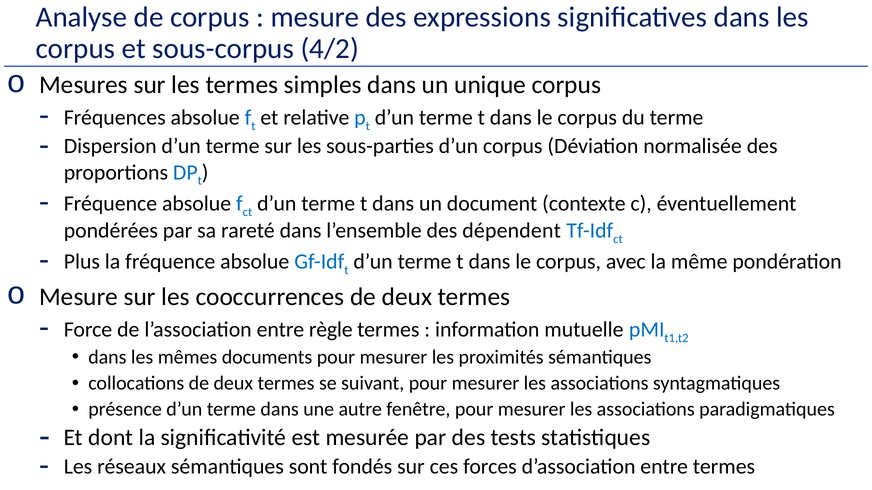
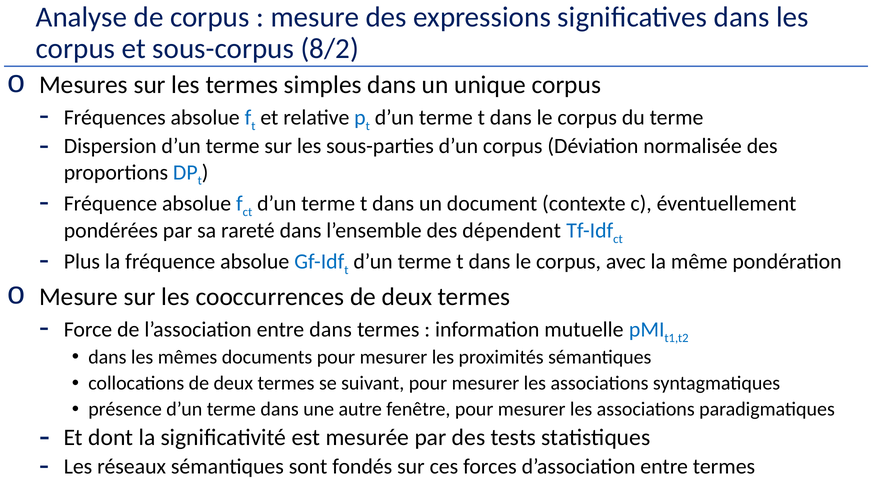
4/2: 4/2 -> 8/2 (330, 49)
entre règle: règle -> dans (331, 330)
